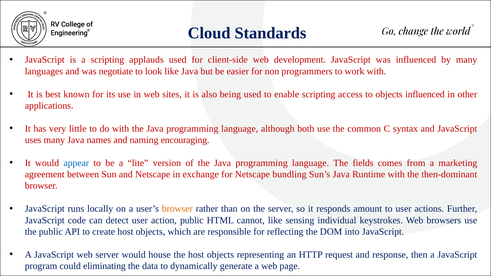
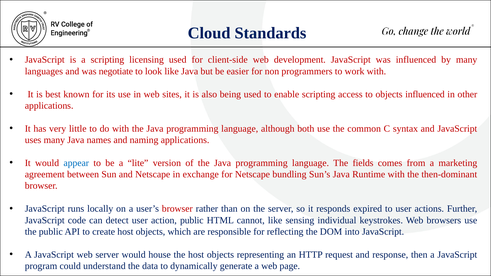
applauds: applauds -> licensing (147, 60)
naming encouraging: encouraging -> applications (185, 140)
browser colour: orange -> red (177, 209)
amount: amount -> expired (368, 209)
eliminating: eliminating -> understand (104, 266)
